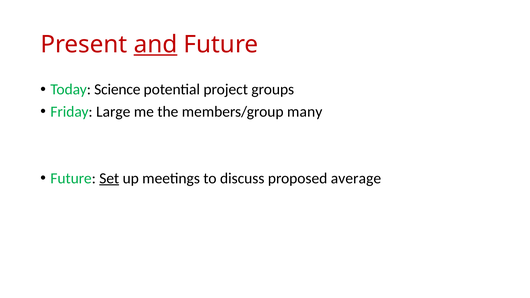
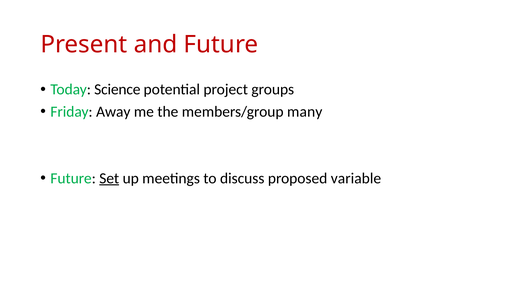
and underline: present -> none (156, 45)
Large: Large -> Away (113, 112)
average: average -> variable (356, 178)
